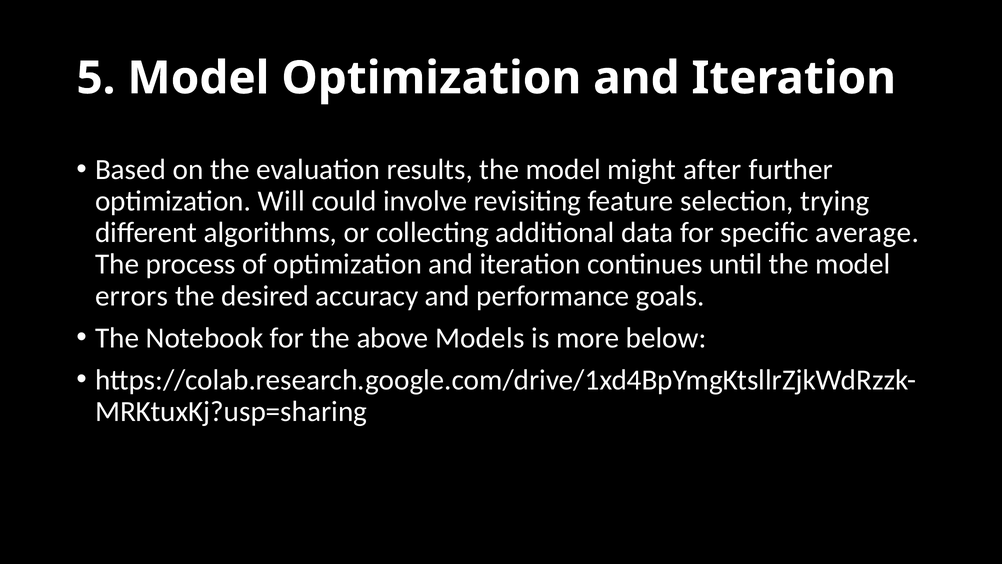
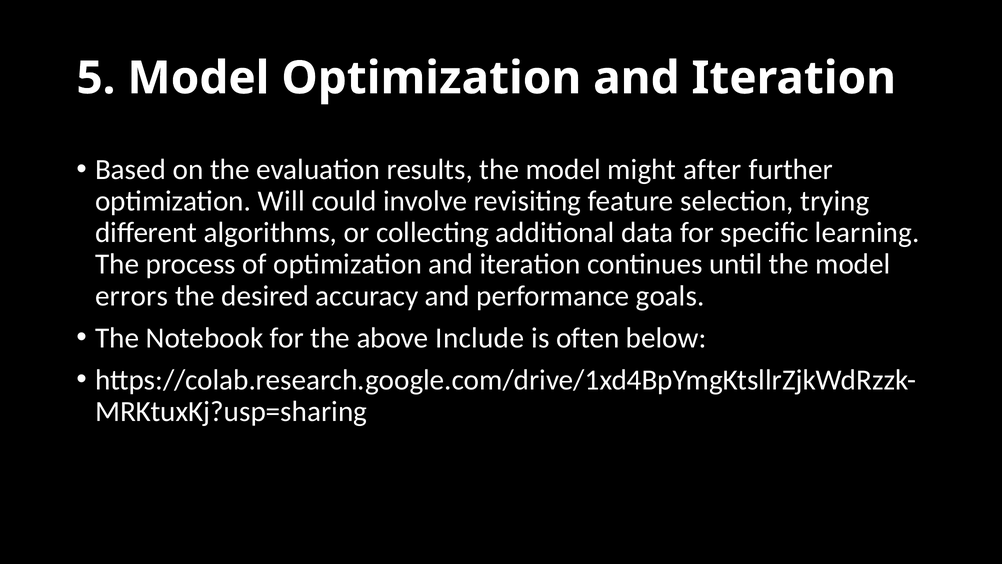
average: average -> learning (867, 233)
Models: Models -> Include (480, 338)
more: more -> often (588, 338)
